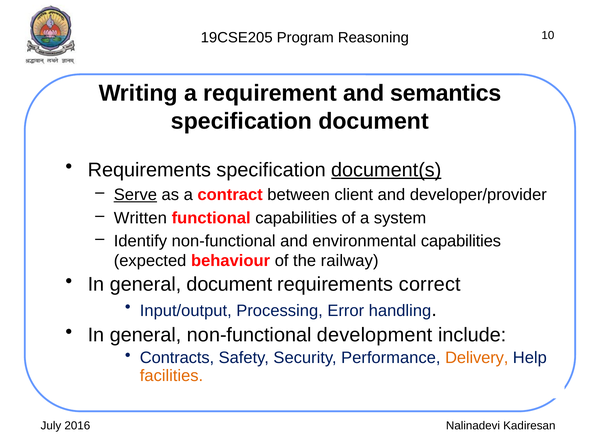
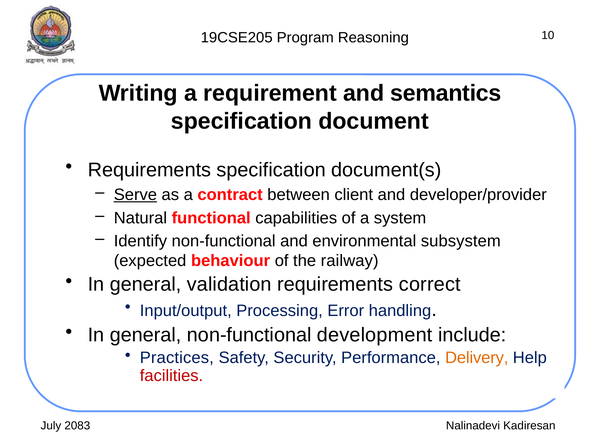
document(s underline: present -> none (386, 170)
Written: Written -> Natural (140, 218)
environmental capabilities: capabilities -> subsystem (461, 241)
general document: document -> validation (229, 284)
Contracts: Contracts -> Practices (177, 358)
facilities colour: orange -> red (171, 376)
2016: 2016 -> 2083 (77, 426)
